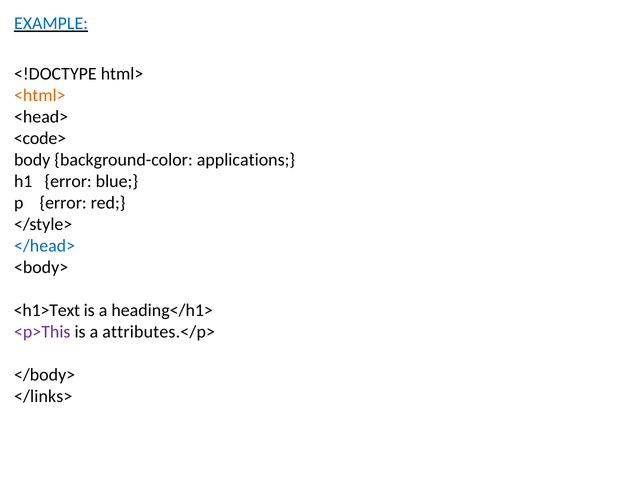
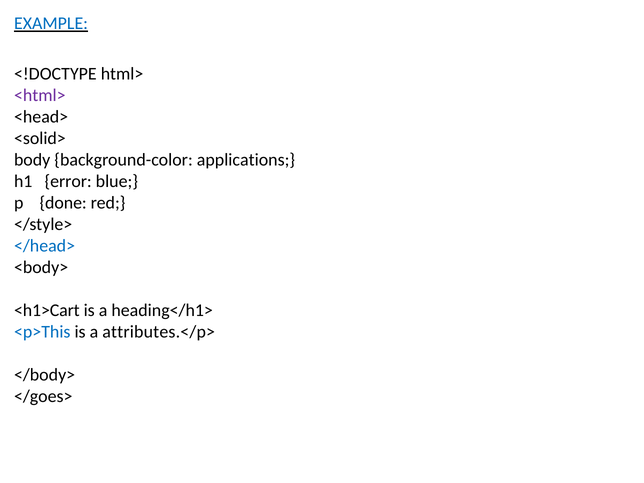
<html> colour: orange -> purple (40, 95)
<code>: <code> -> <solid> (40, 138)
p error: error -> done (63, 203)
<h1>Text: <h1>Text -> <h1>Cart (47, 310)
<p>This colour: purple -> blue (42, 332)
</links>: </links> -> </goes> (43, 396)
